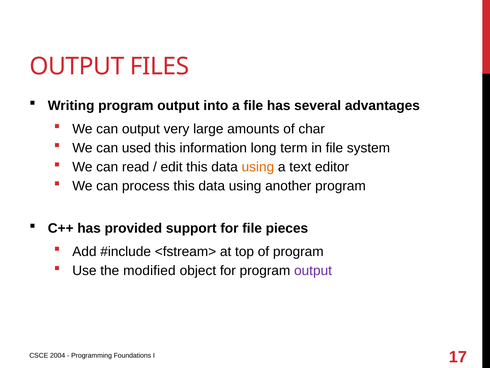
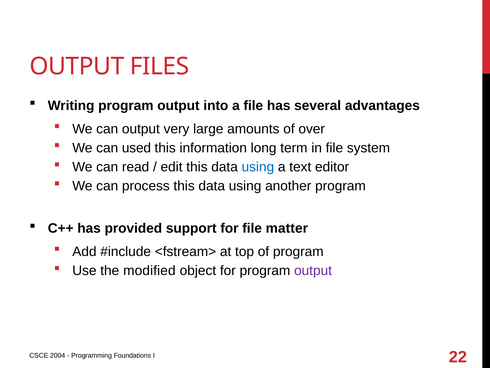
char: char -> over (312, 129)
using colour: orange -> blue (258, 167)
pieces: pieces -> matter (287, 228)
17: 17 -> 22 (458, 357)
